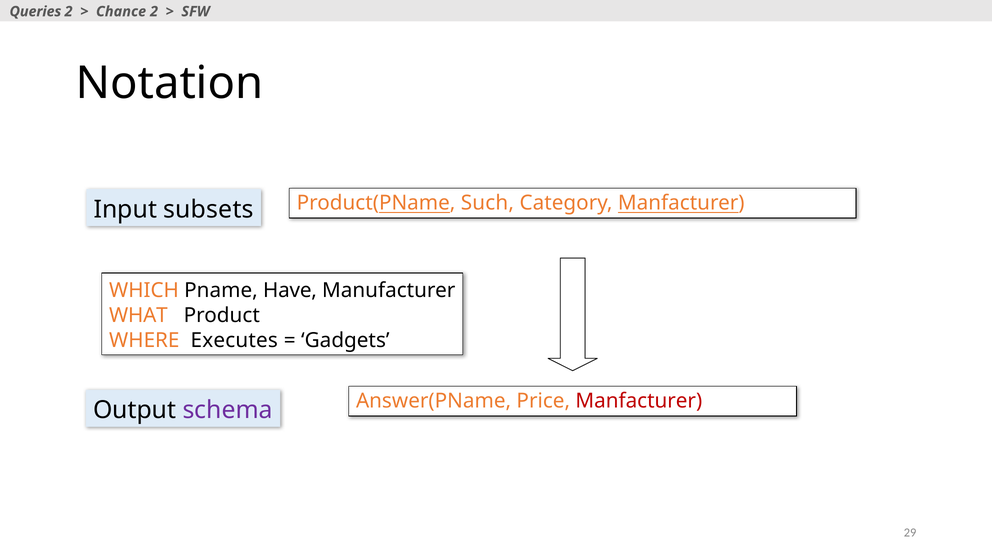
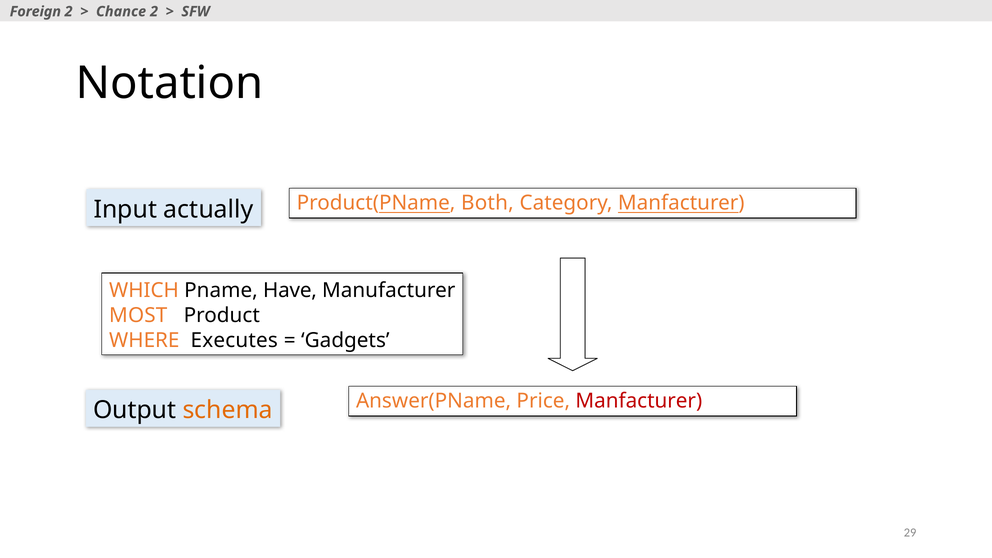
Queries: Queries -> Foreign (35, 12)
Such: Such -> Both (487, 203)
subsets: subsets -> actually (209, 209)
WHAT: WHAT -> MOST (138, 315)
schema colour: purple -> orange (228, 410)
